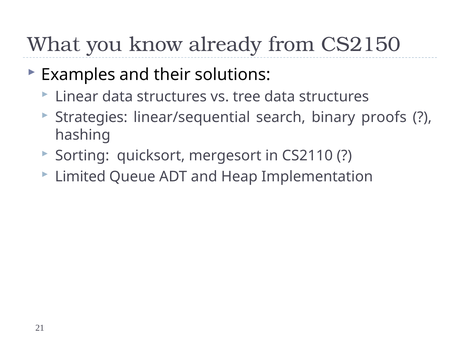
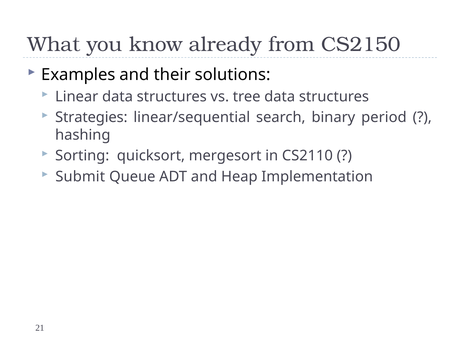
proofs: proofs -> period (384, 117)
Limited: Limited -> Submit (80, 177)
